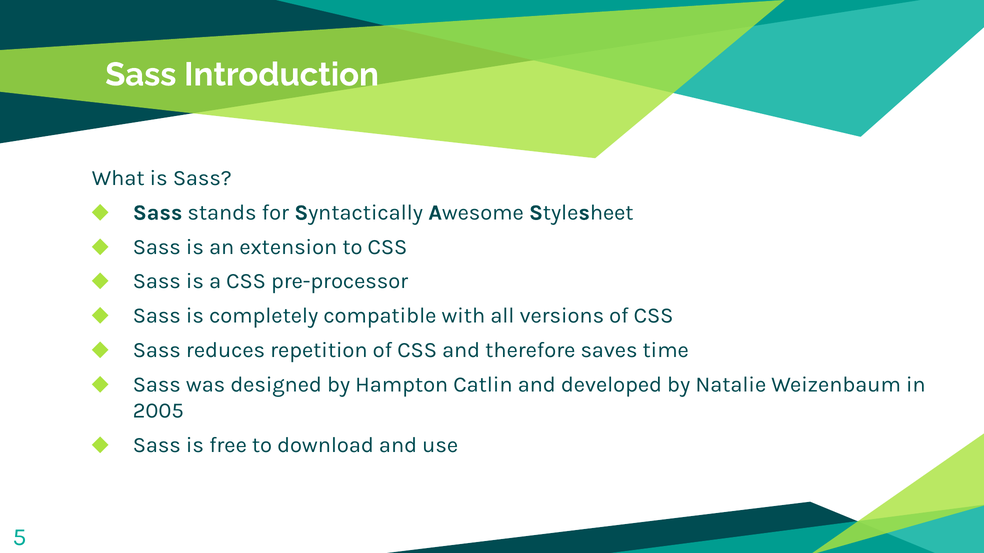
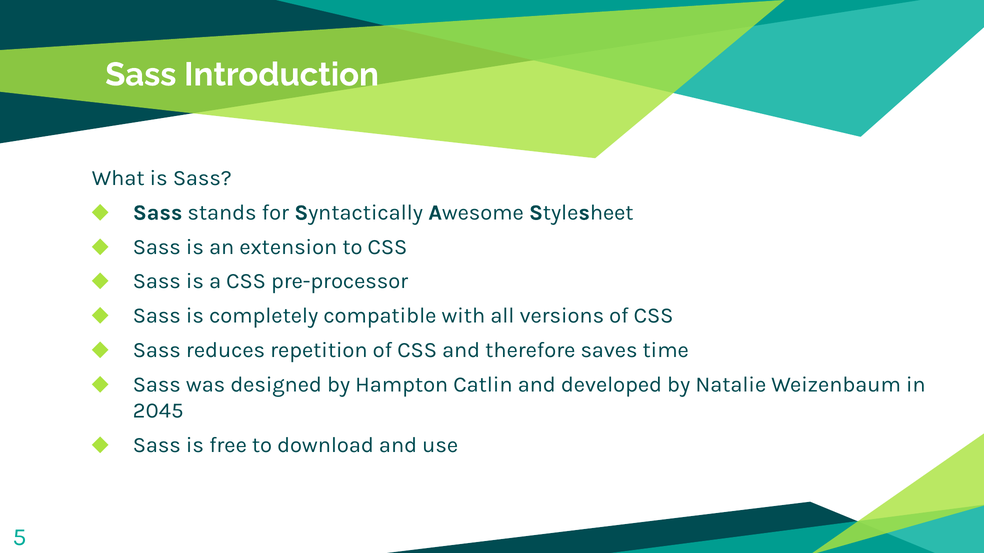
2005: 2005 -> 2045 (158, 411)
